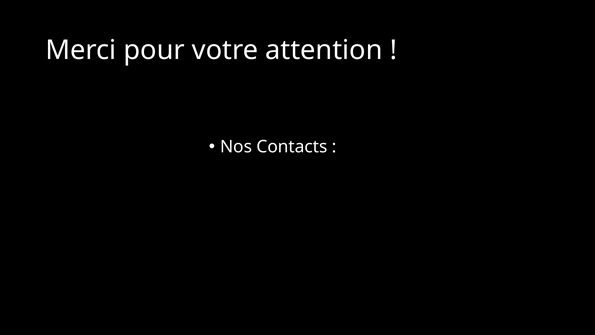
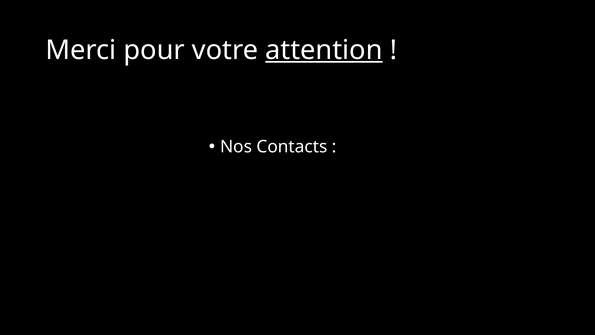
attention underline: none -> present (324, 50)
